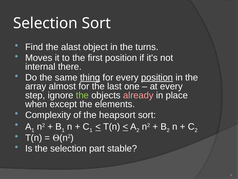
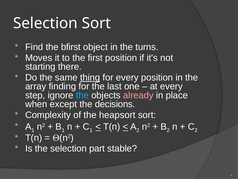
alast: alast -> bfirst (71, 47)
internal: internal -> starting (40, 67)
position underline: present -> none (157, 77)
almost: almost -> finding (62, 86)
the colour: light green -> light blue (82, 95)
elements: elements -> decisions (115, 104)
